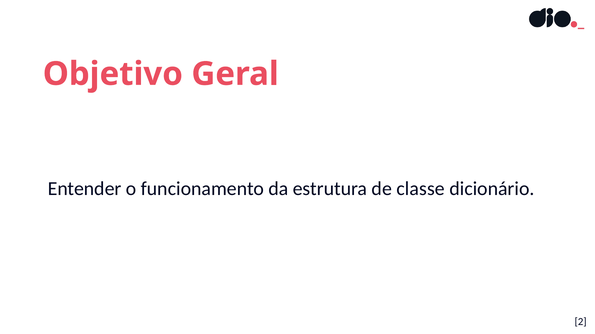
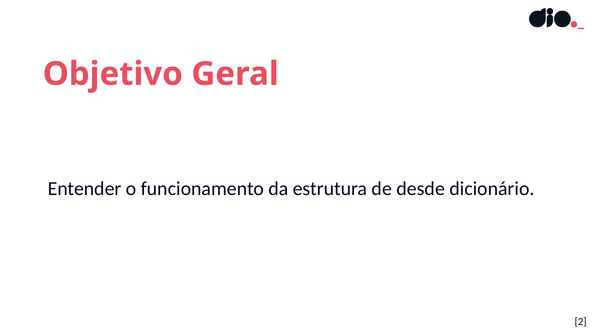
classe: classe -> desde (421, 189)
